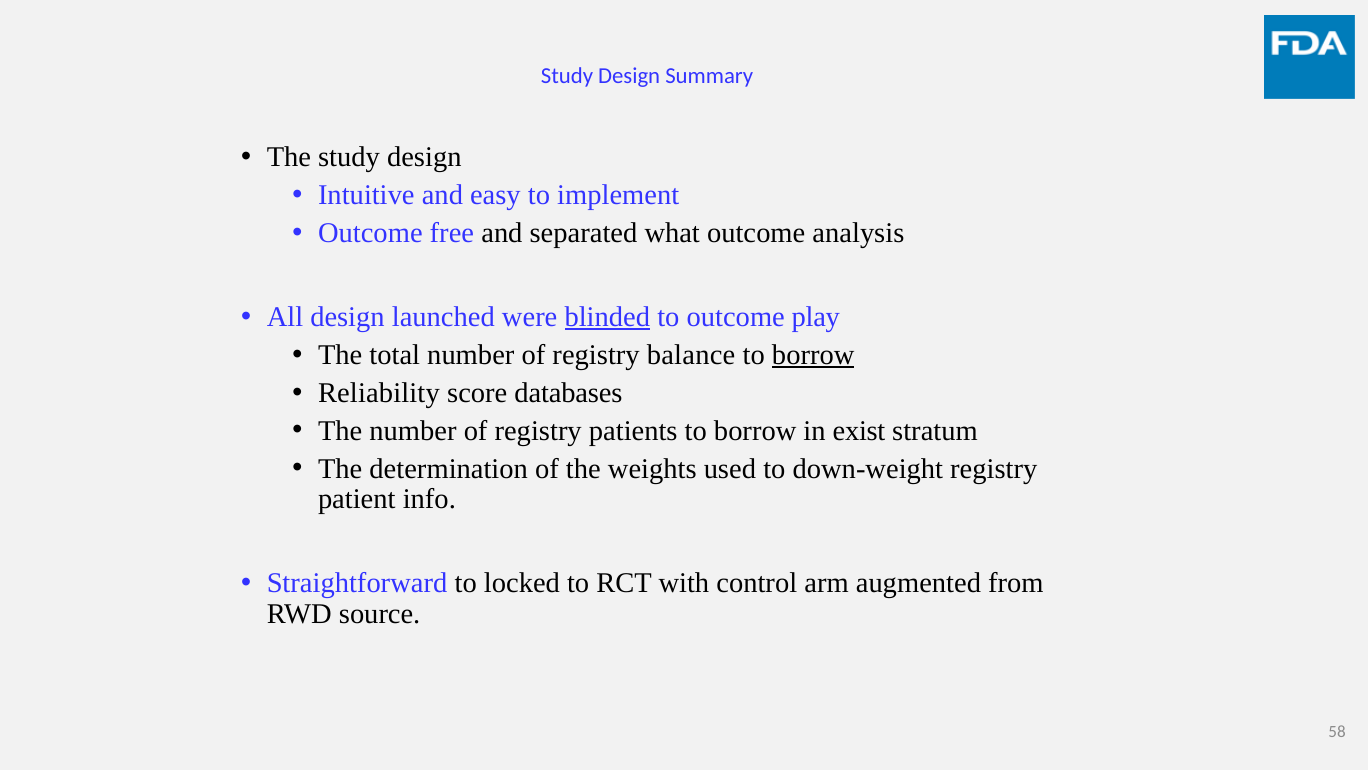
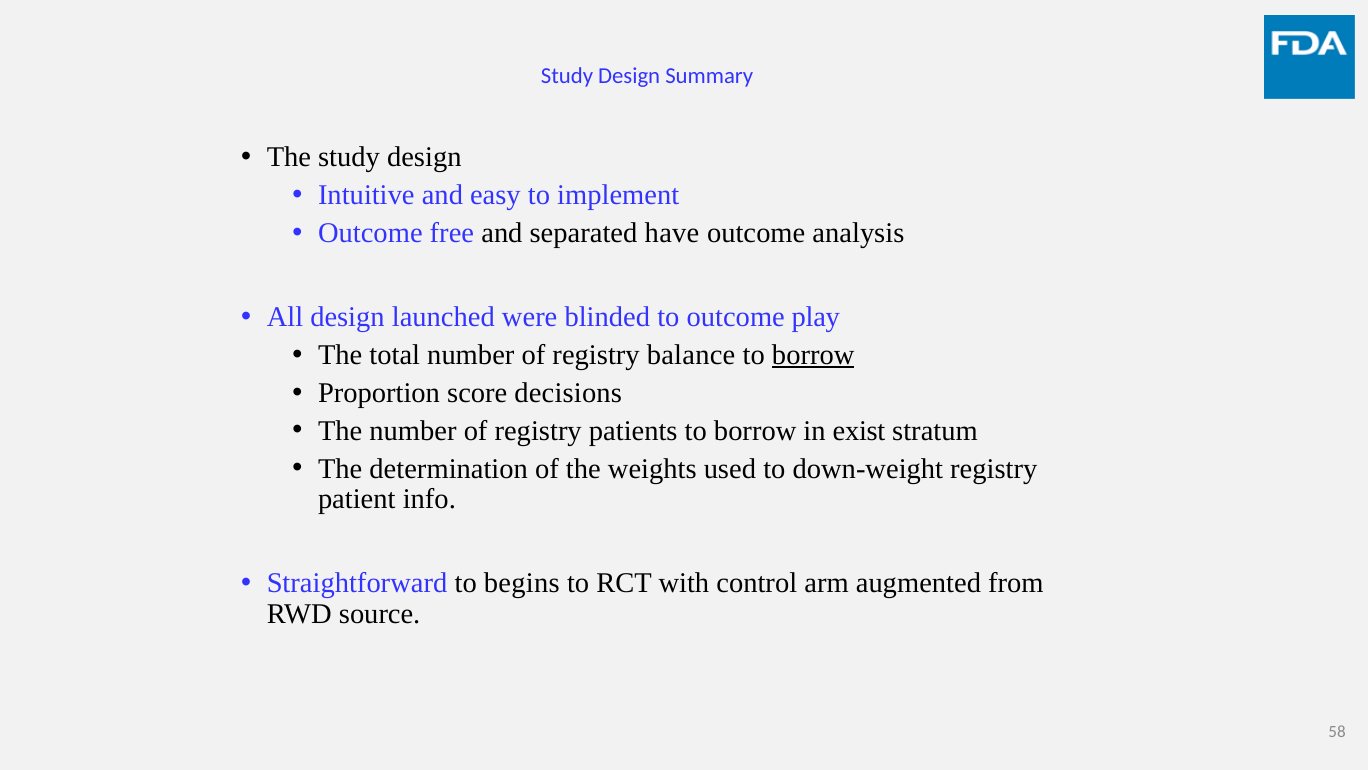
what: what -> have (672, 233)
blinded underline: present -> none (607, 317)
Reliability: Reliability -> Proportion (379, 393)
databases: databases -> decisions (568, 393)
locked: locked -> begins (522, 583)
